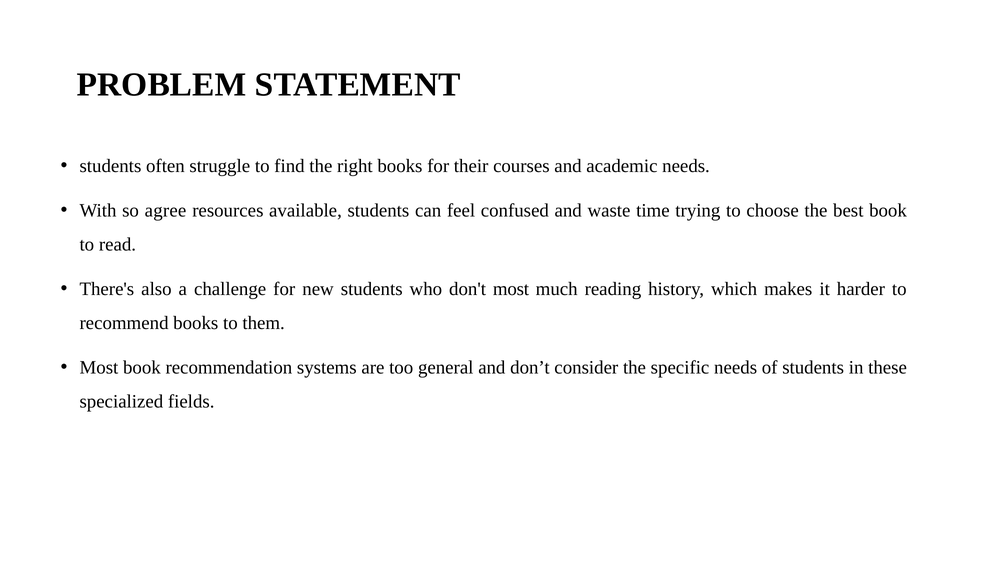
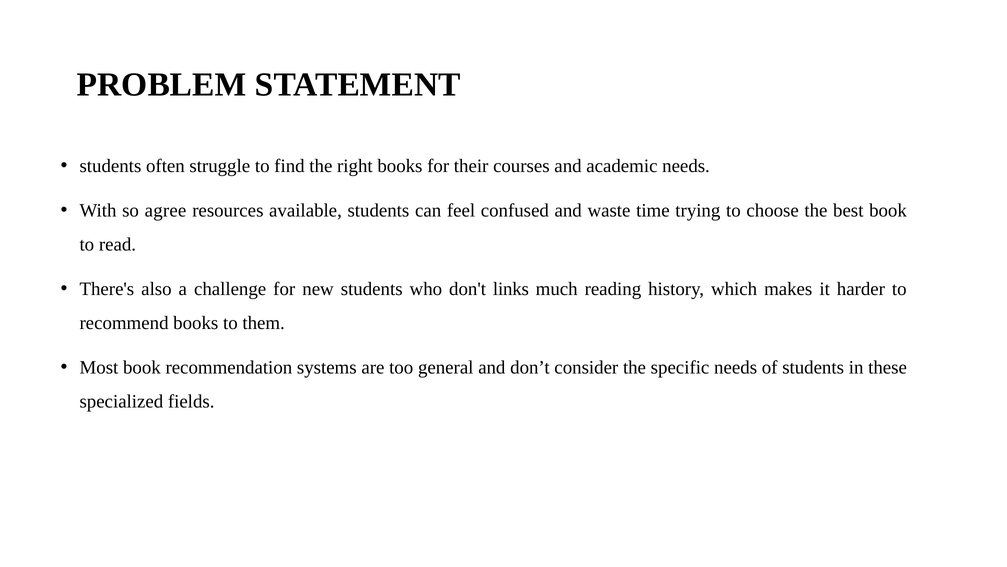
don't most: most -> links (511, 289)
